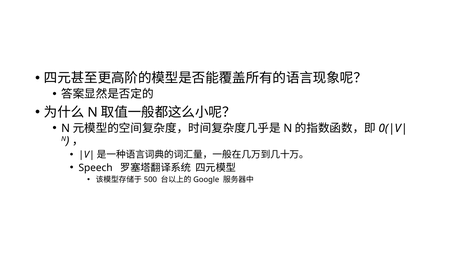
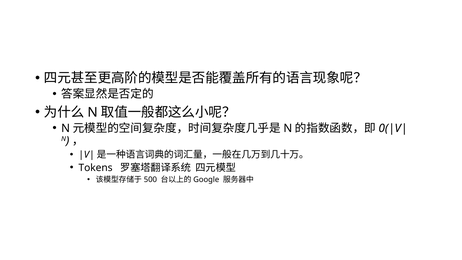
Speech: Speech -> Tokens (96, 168)
